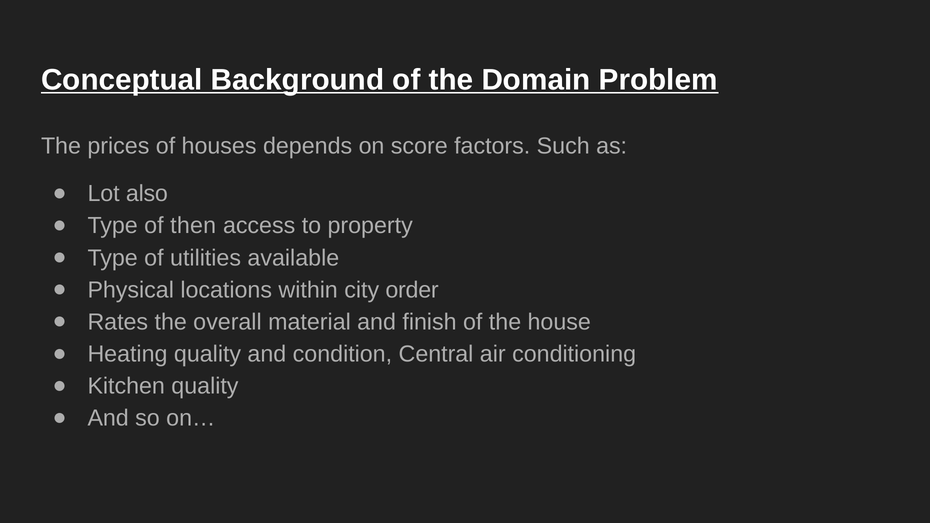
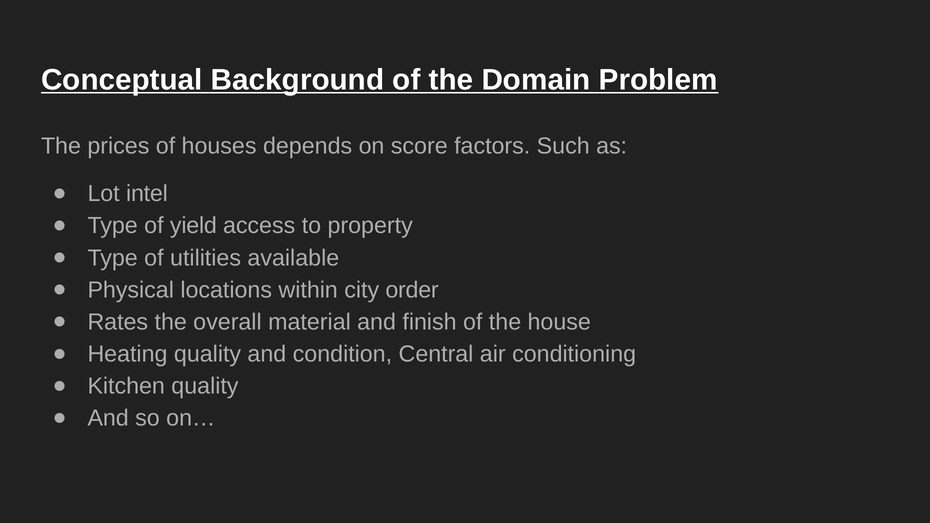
also: also -> intel (147, 194)
then: then -> yield (193, 226)
